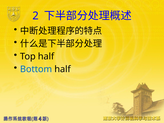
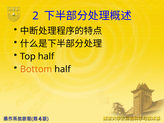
Bottom colour: blue -> orange (36, 69)
